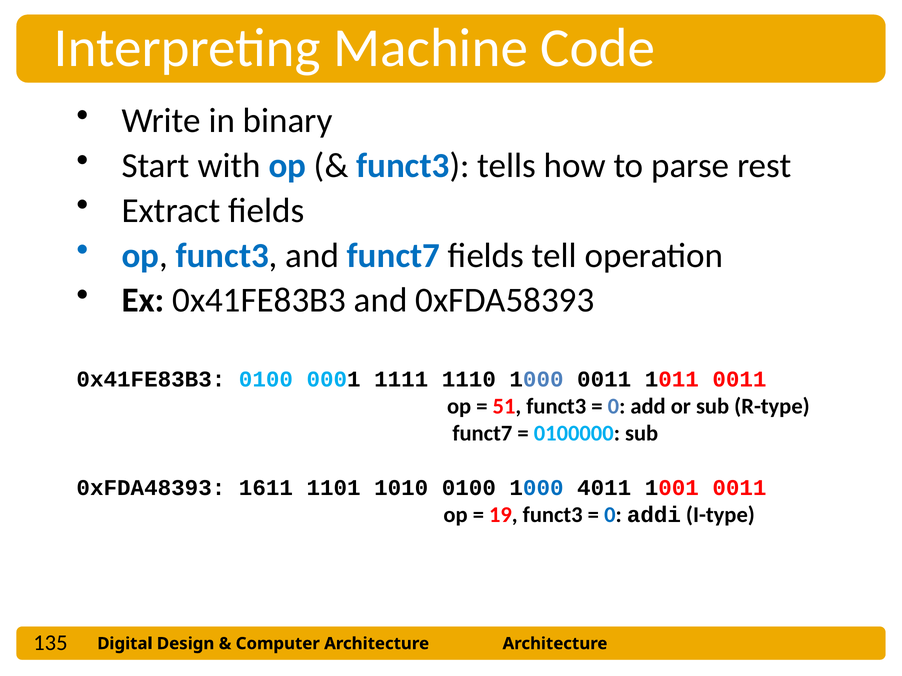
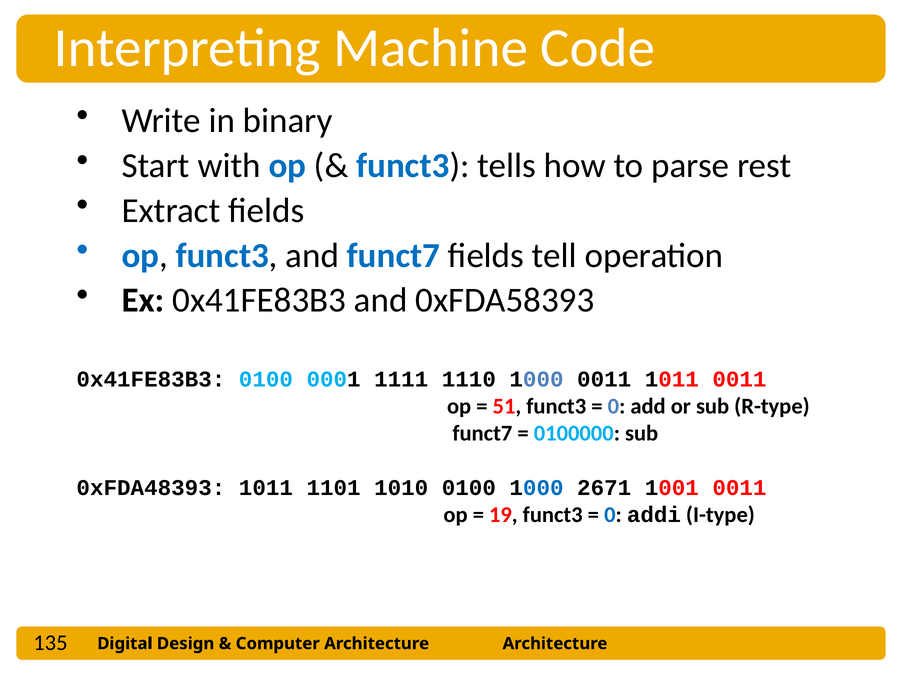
0xFDA48393 1611: 1611 -> 1011 (266, 488)
4011: 4011 -> 2671 (604, 488)
